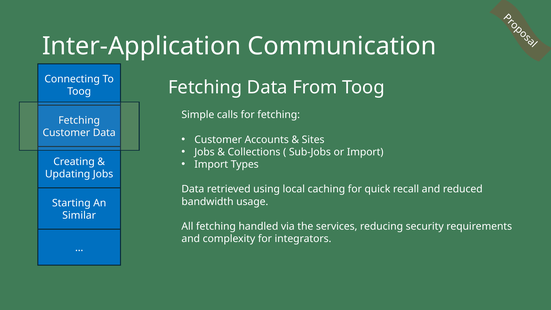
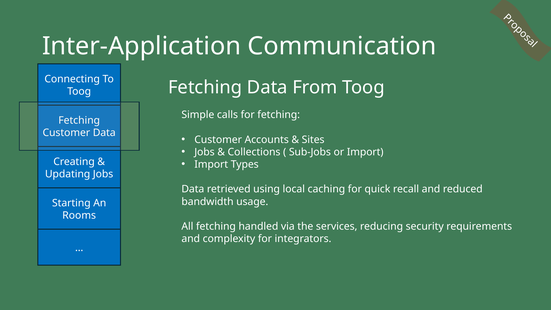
Similar: Similar -> Rooms (79, 215)
